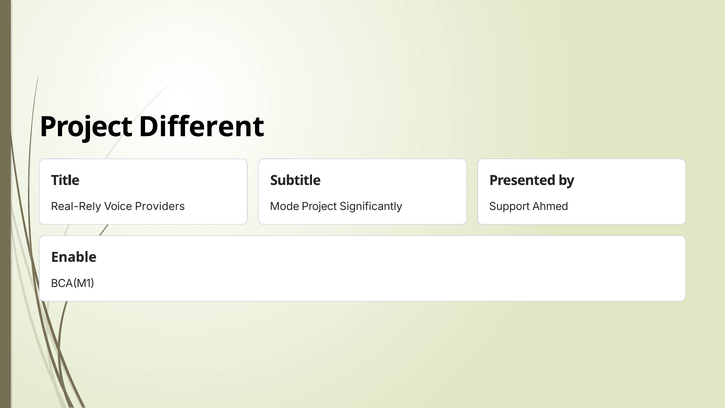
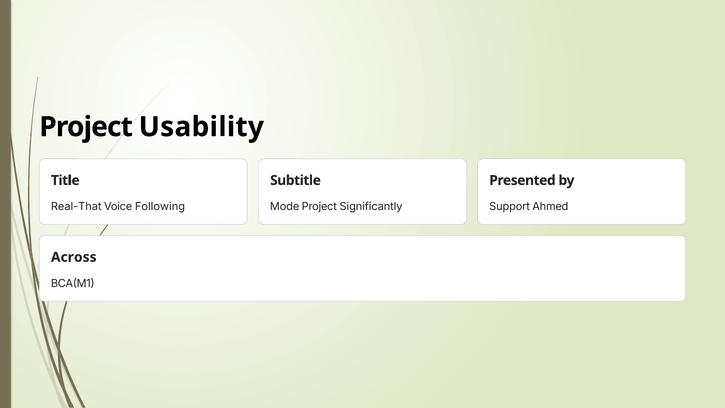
Different: Different -> Usability (201, 127)
Real-Rely: Real-Rely -> Real-That (76, 207)
Providers: Providers -> Following (160, 207)
Enable: Enable -> Across (74, 257)
